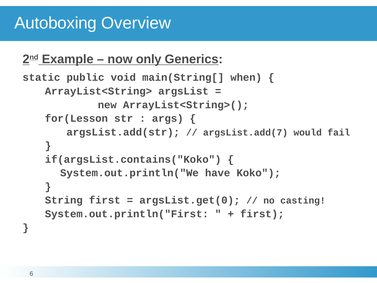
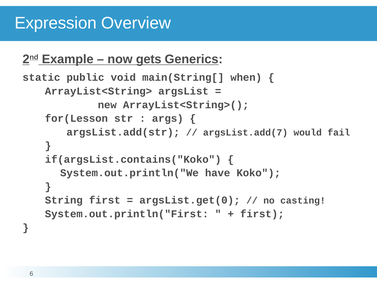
Autoboxing: Autoboxing -> Expression (56, 23)
only: only -> gets (149, 59)
